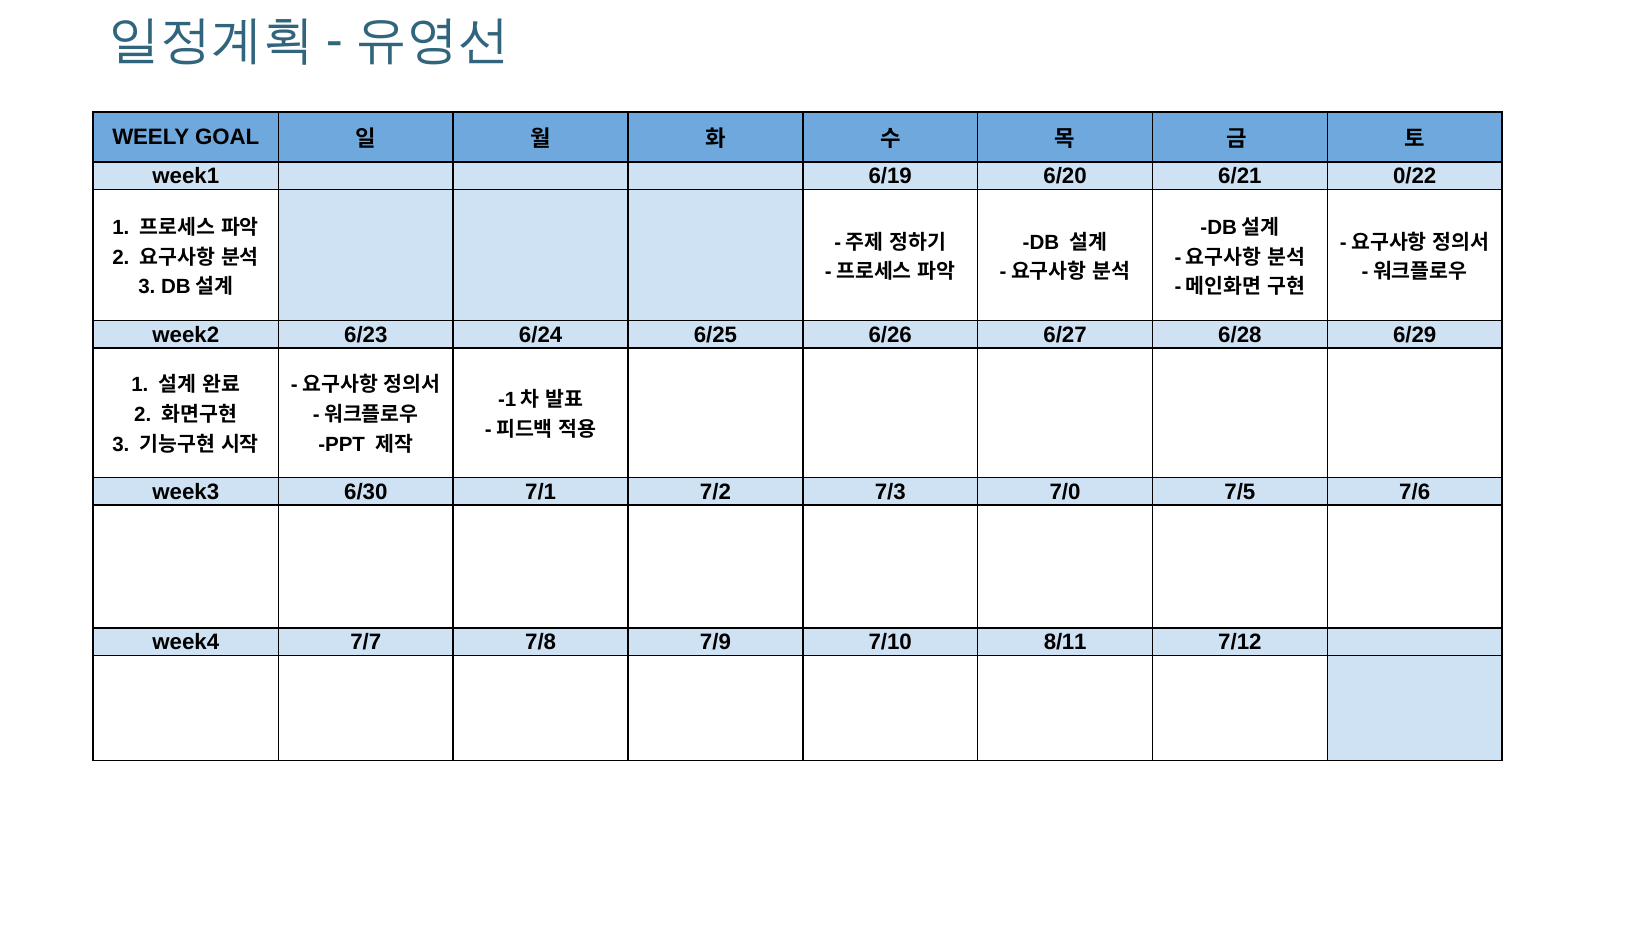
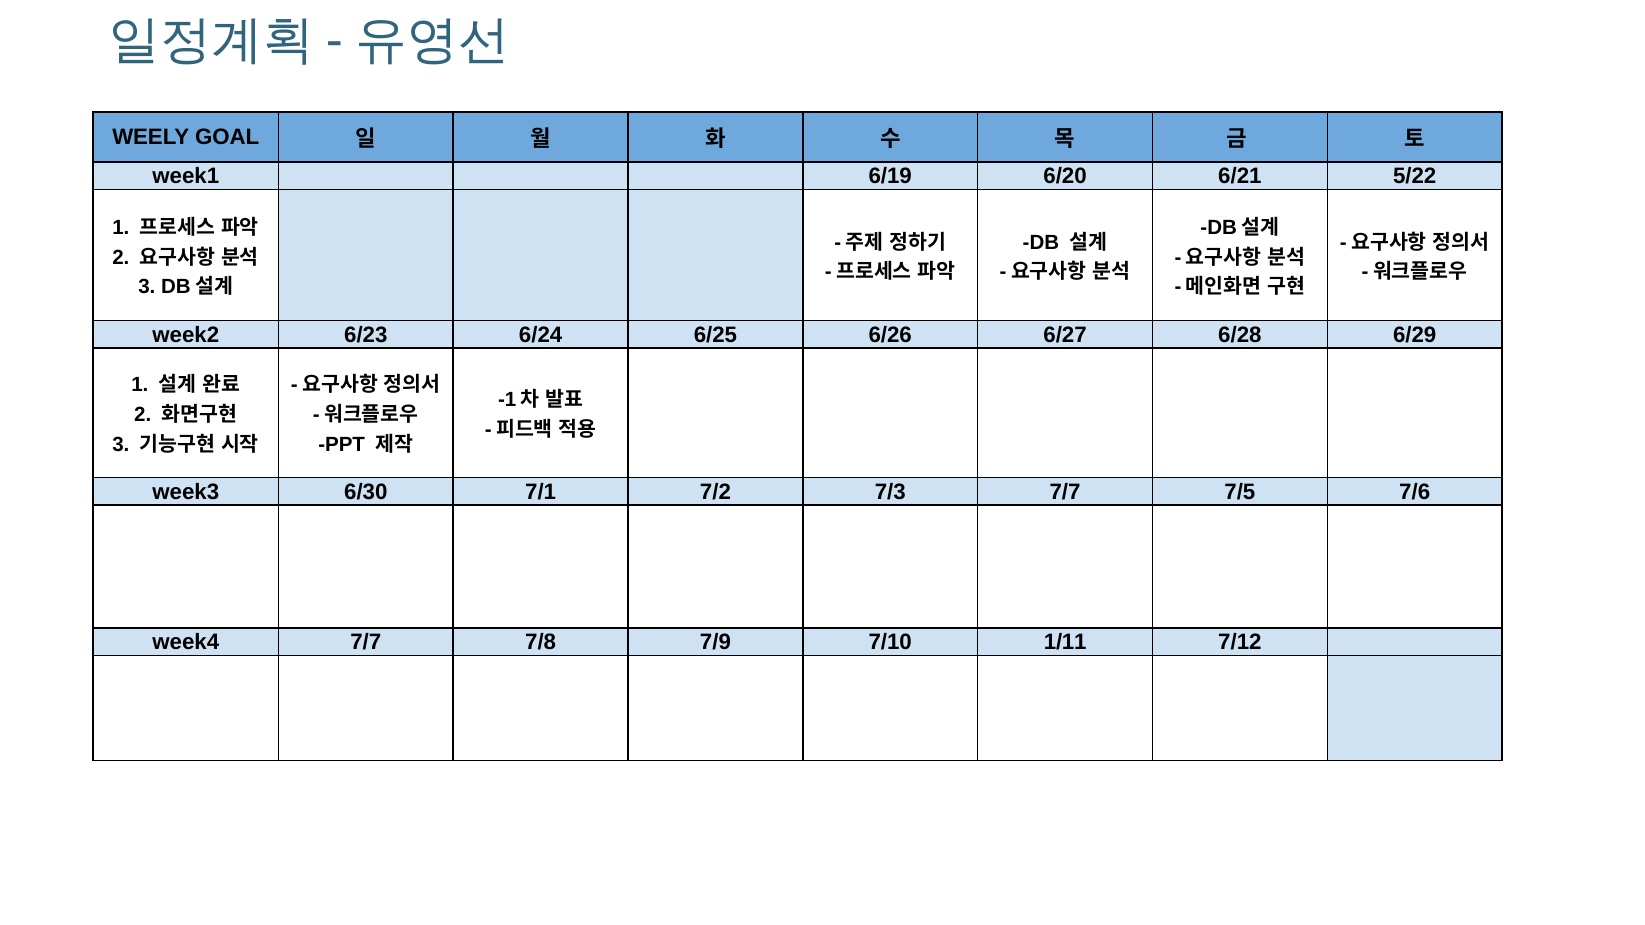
0/22: 0/22 -> 5/22 (1415, 176)
7/3 7/0: 7/0 -> 7/7 (1065, 492)
8/11: 8/11 -> 1/11 (1065, 642)
